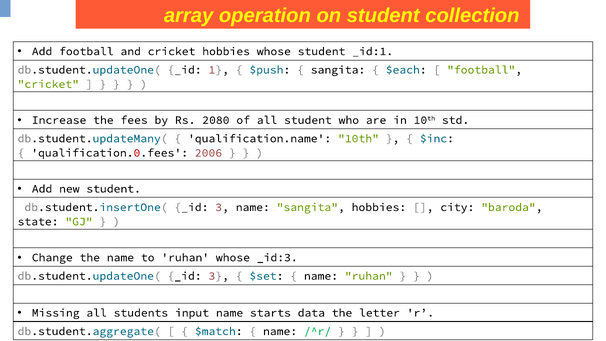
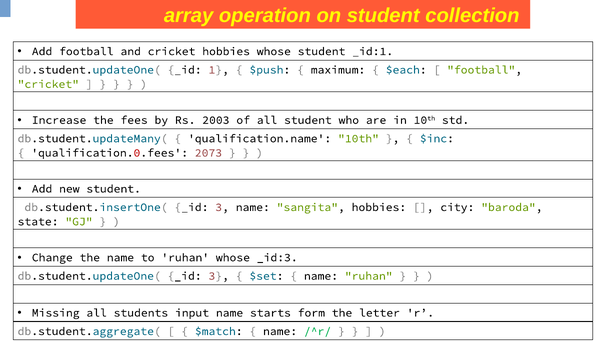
sangita: sangita -> maximum (338, 70)
2080: 2080 -> 2003 (216, 120)
2006: 2006 -> 2073 (208, 153)
data: data -> form (311, 313)
